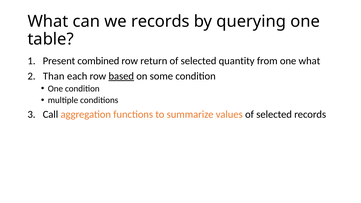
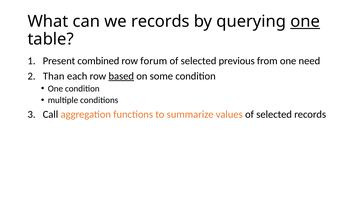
one underline: none -> present (305, 21)
return: return -> forum (154, 61)
quantity: quantity -> previous (237, 61)
one what: what -> need (309, 61)
